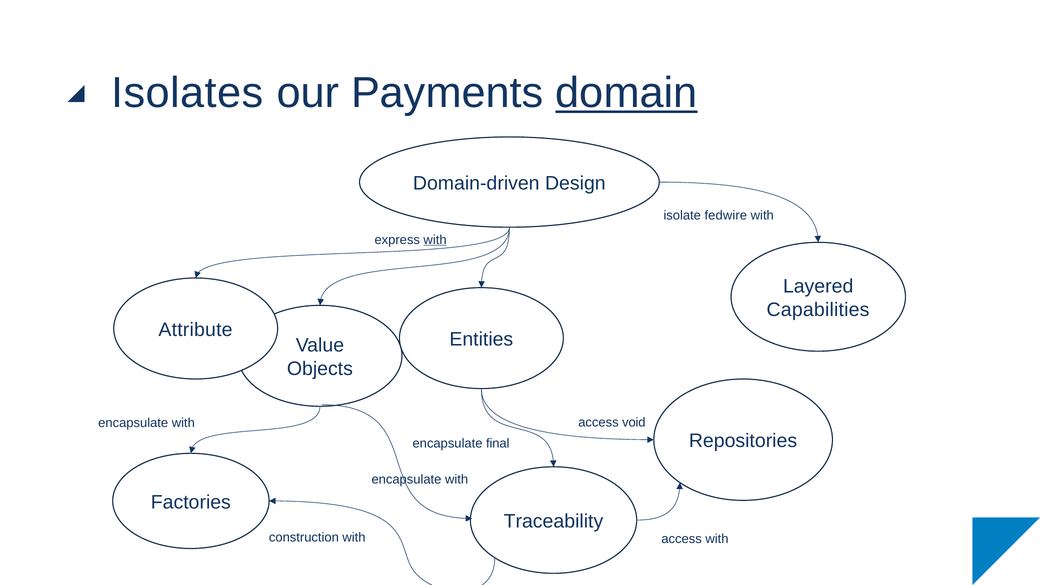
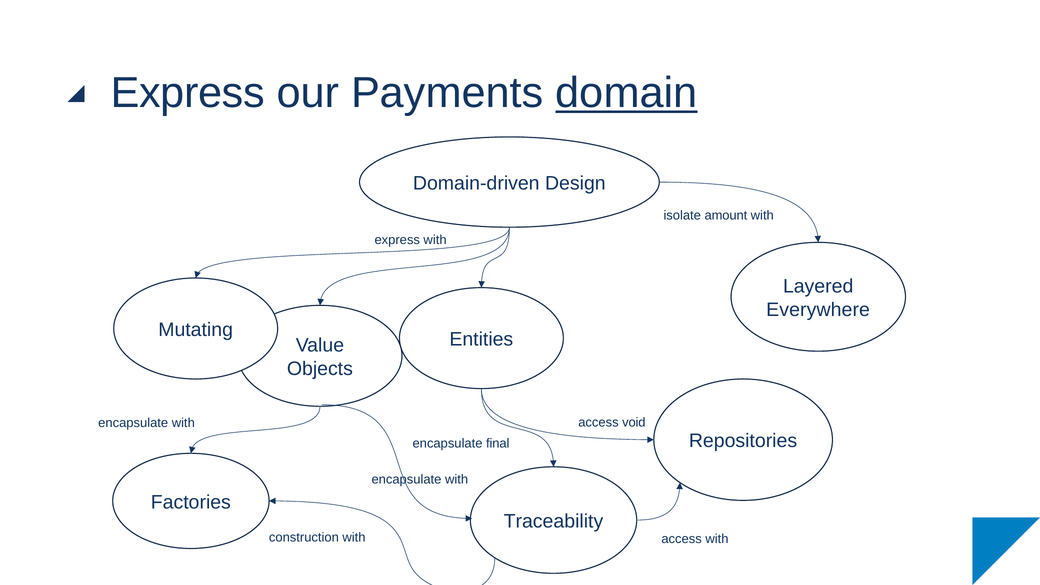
Isolates: Isolates -> Express (188, 93)
fedwire: fedwire -> amount (726, 215)
with underline: present -> none (435, 240)
Capabilities: Capabilities -> Everywhere (818, 310)
Attribute: Attribute -> Mutating (196, 330)
